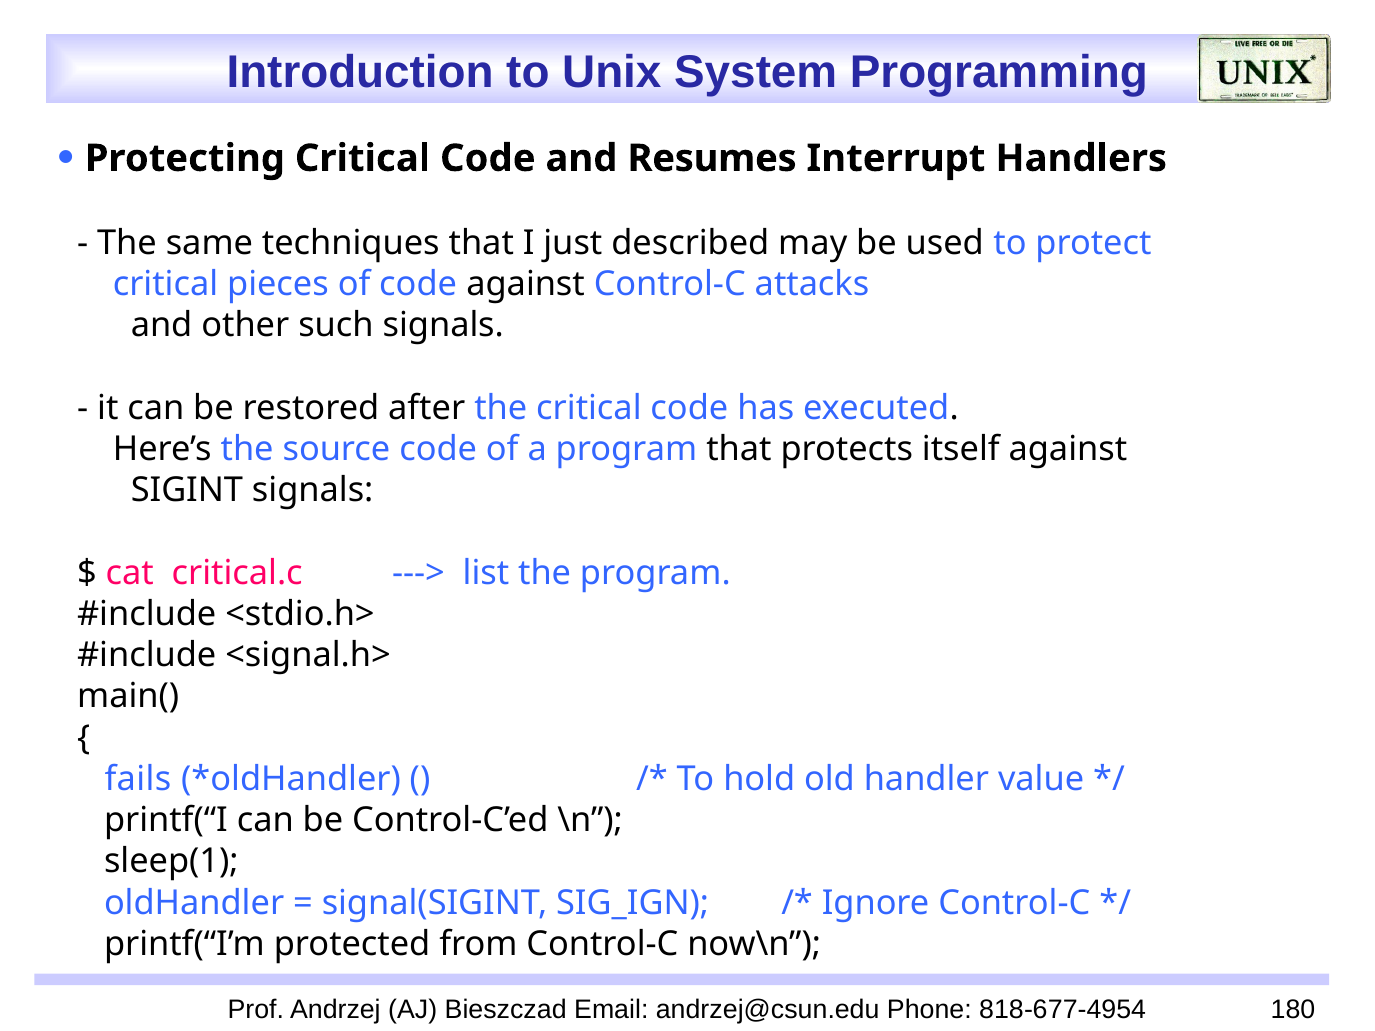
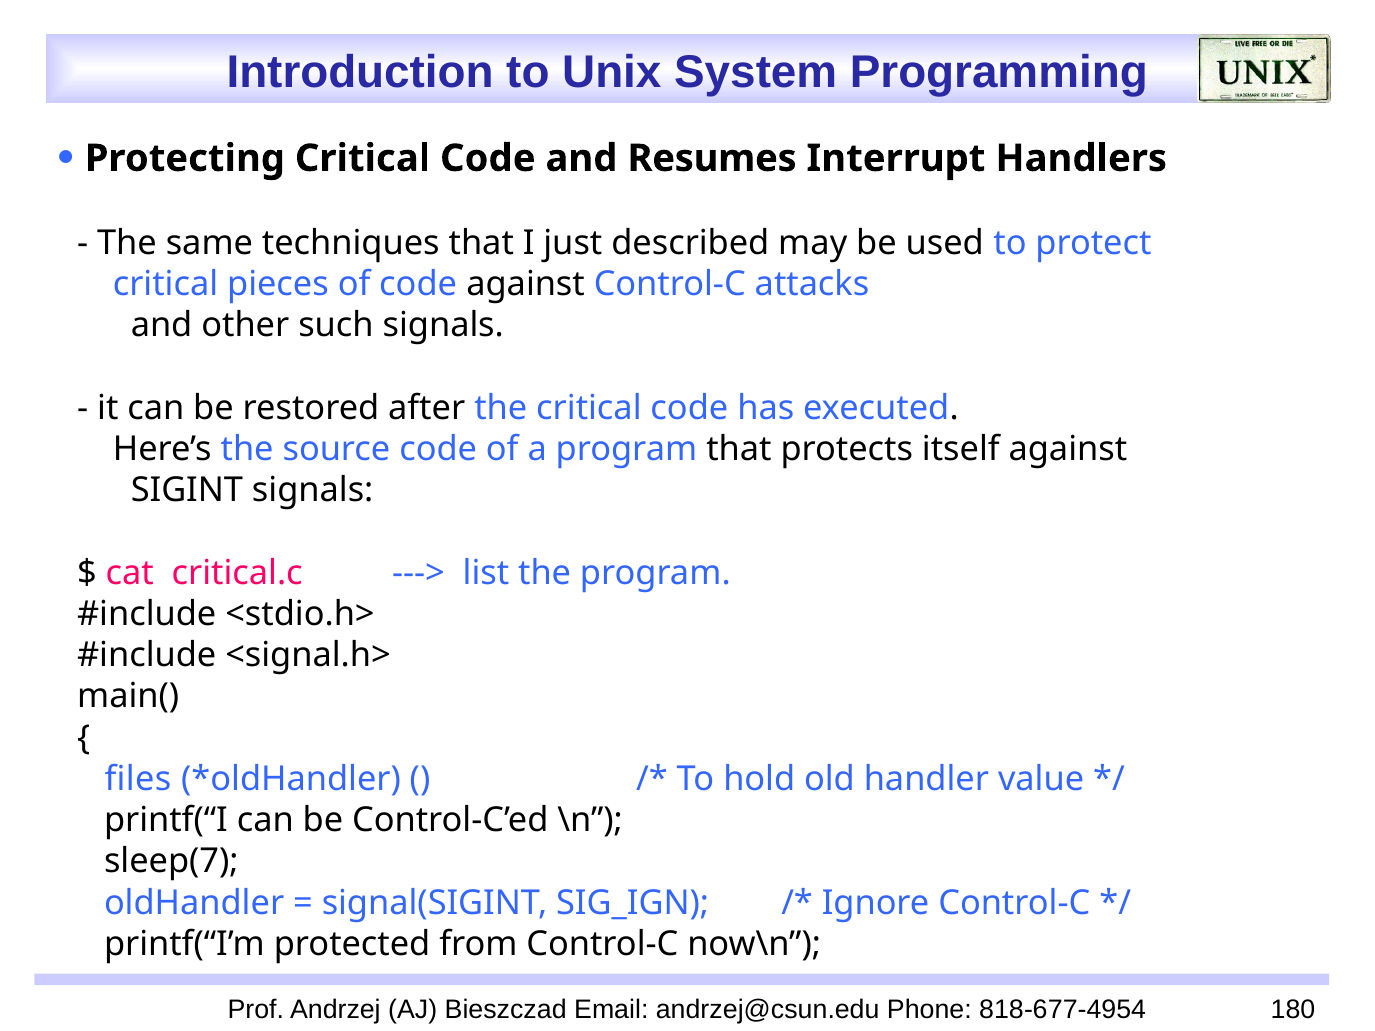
fails: fails -> files (138, 779)
sleep(1: sleep(1 -> sleep(7 (171, 862)
